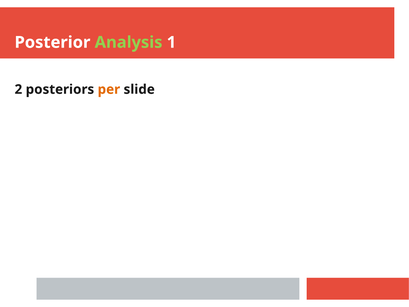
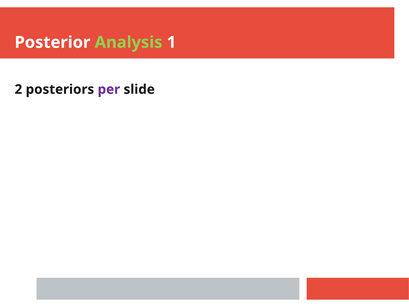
per colour: orange -> purple (109, 89)
